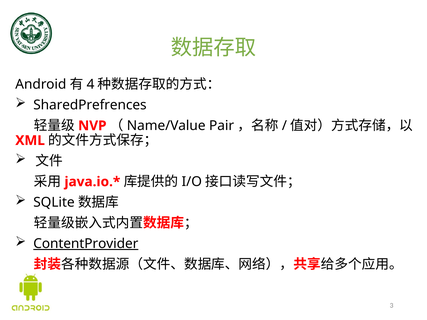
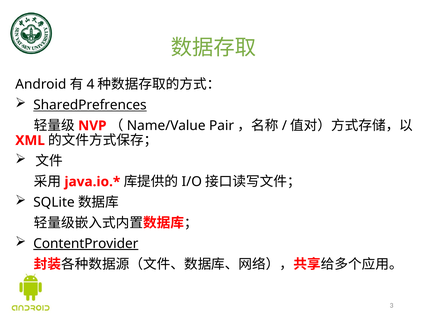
SharedPrefrences underline: none -> present (90, 105)
